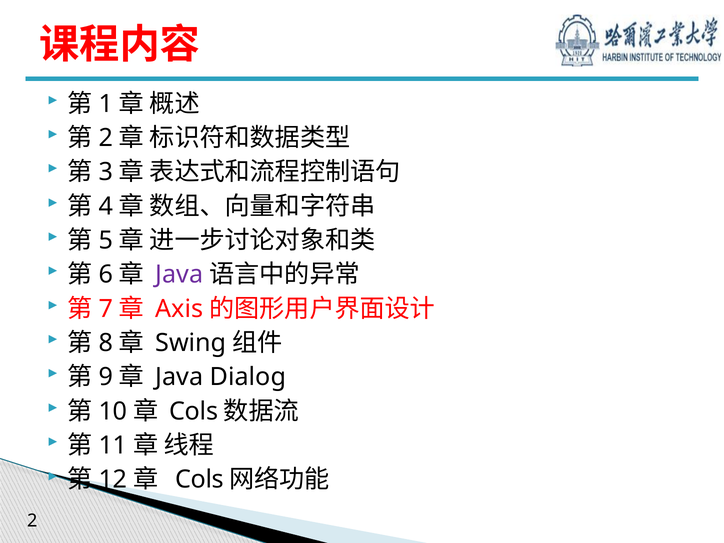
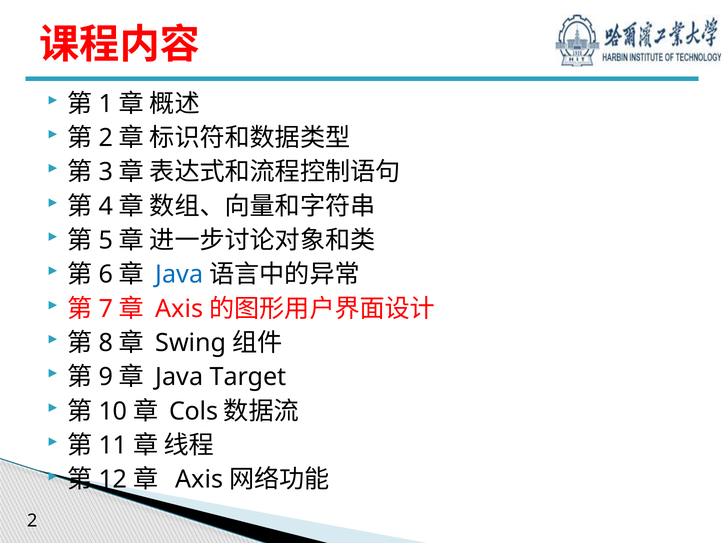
Java colour: purple -> blue (179, 275)
Dialog: Dialog -> Target (248, 377)
Cols: Cols -> Axis (199, 480)
